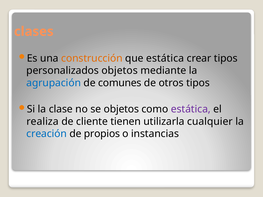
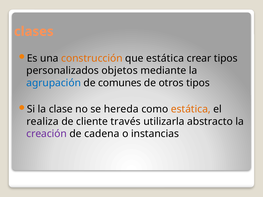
se objetos: objetos -> hereda (121, 109)
estática colour: purple -> orange (191, 109)
tienen: tienen -> través (126, 122)
cualquier: cualquier -> abstracto (210, 122)
creación colour: blue -> purple (47, 134)
propios: propios -> cadena (102, 134)
